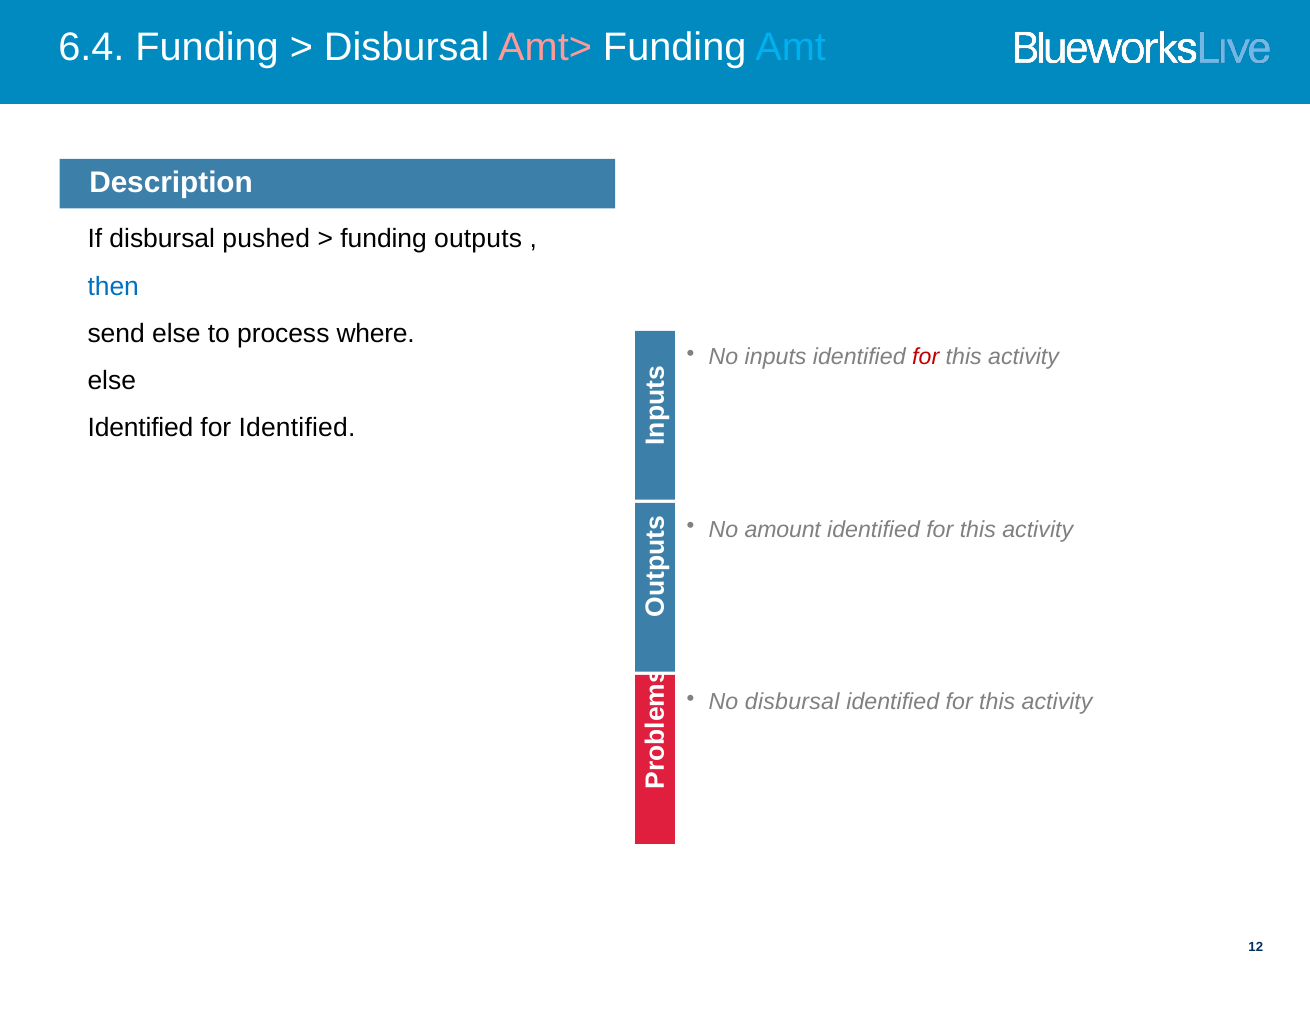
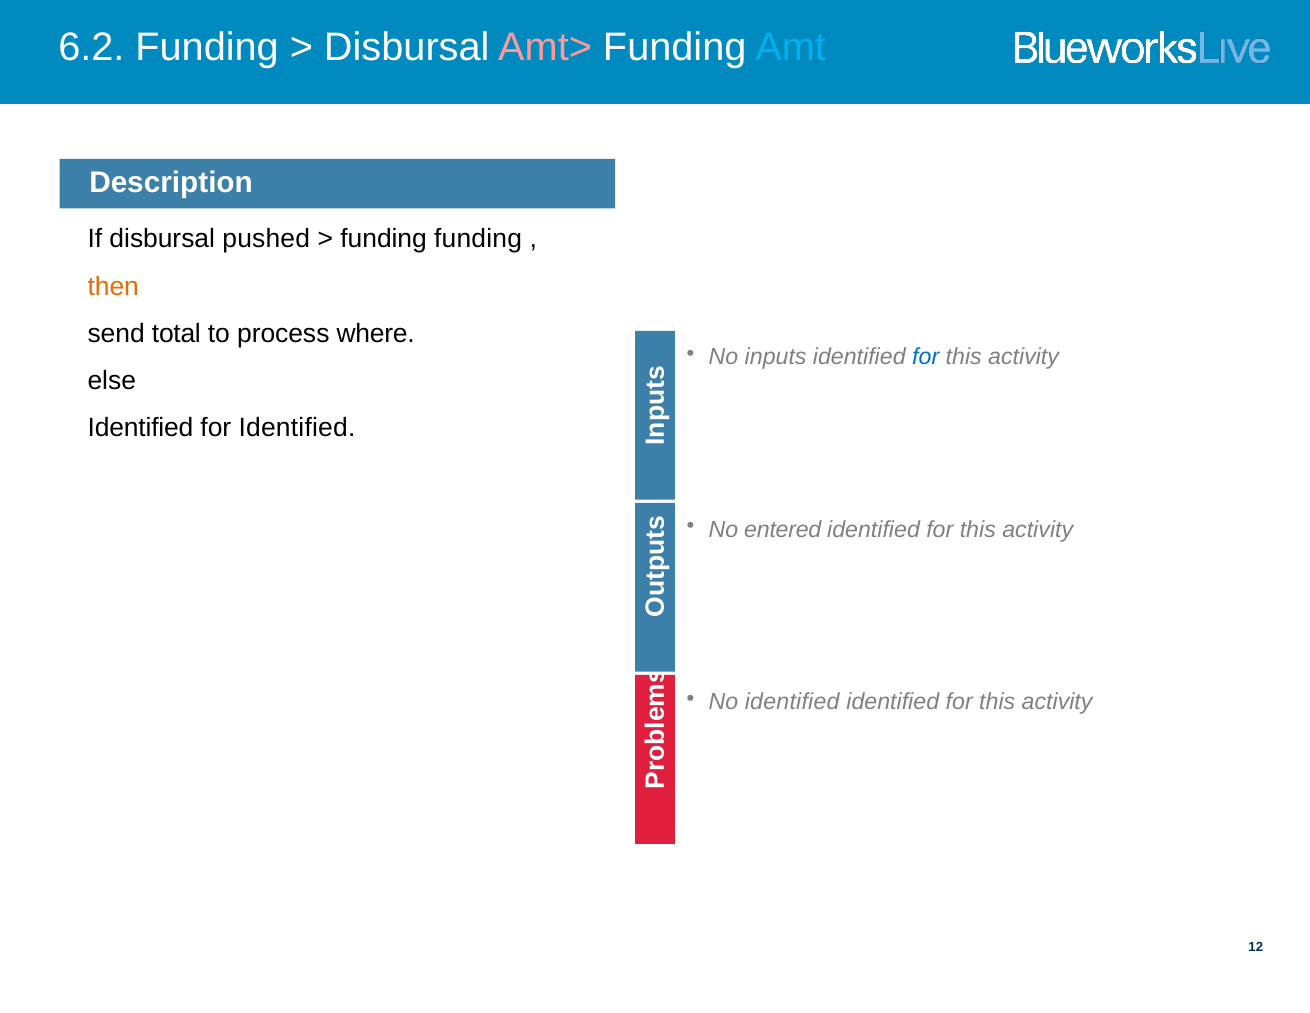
6.4: 6.4 -> 6.2 (91, 47)
funding outputs: outputs -> funding (478, 239)
then colour: blue -> orange (113, 286)
send else: else -> total (176, 333)
for colour: red -> blue (926, 357)
amount: amount -> entered (783, 529)
No disbursal: disbursal -> identified (792, 702)
